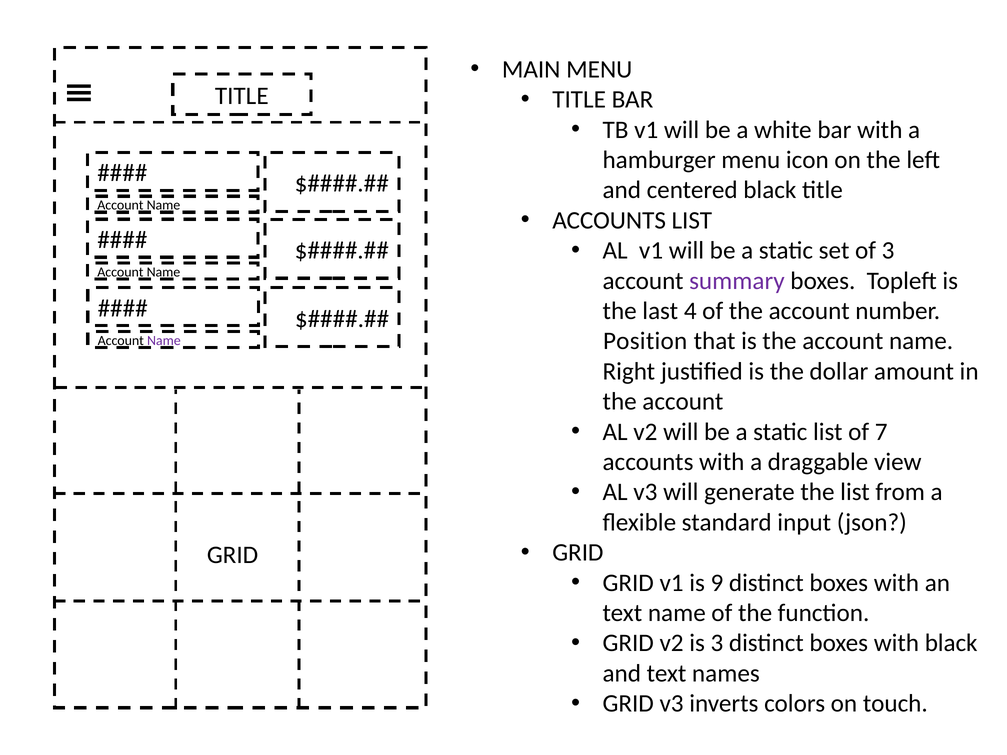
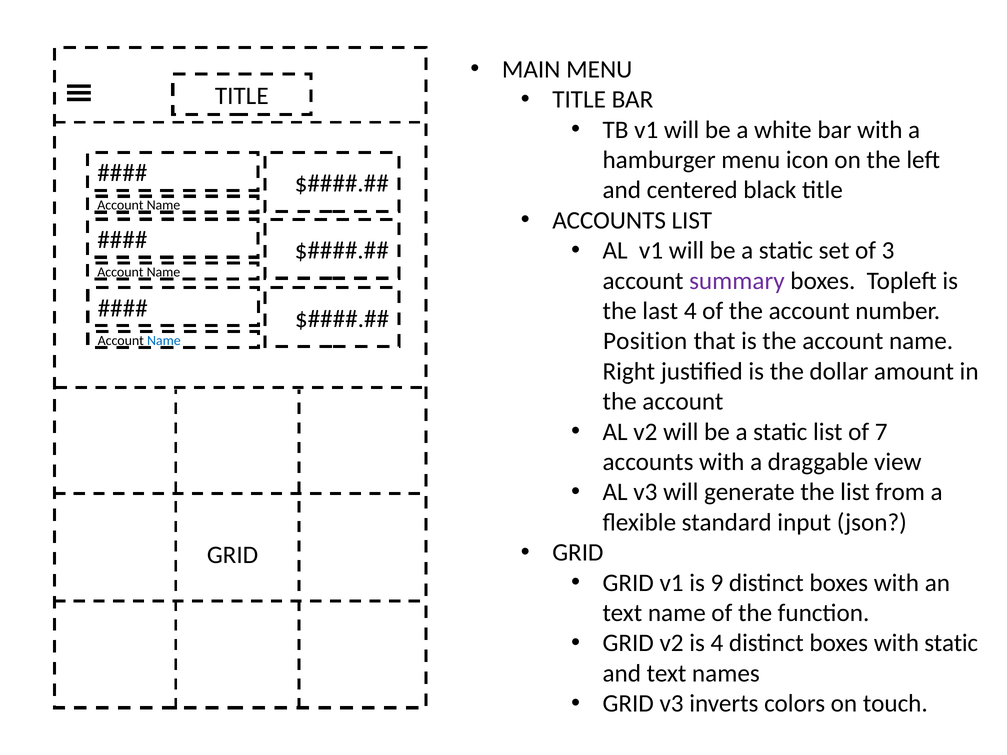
Name colour: purple -> blue (164, 341)
is 3: 3 -> 4 (717, 643)
with black: black -> static (951, 643)
